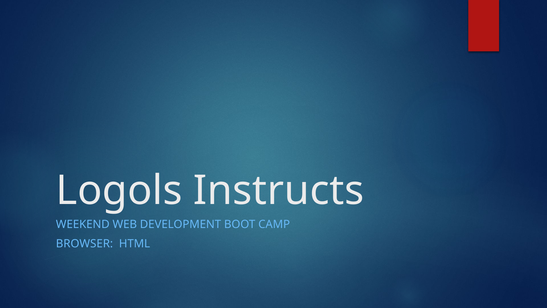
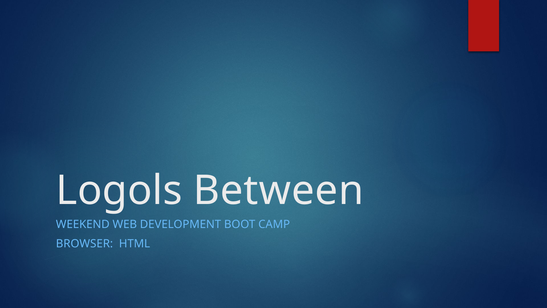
Instructs: Instructs -> Between (278, 191)
